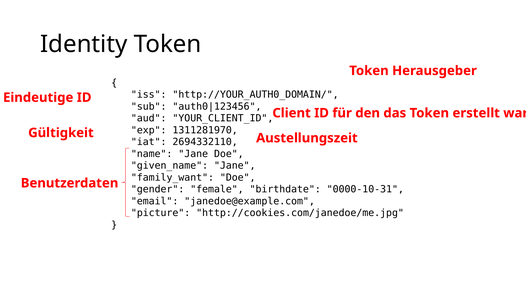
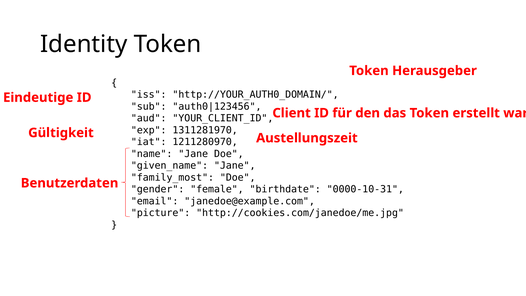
2694332110: 2694332110 -> 1211280970 (205, 142)
family_want: family_want -> family_most (172, 177)
